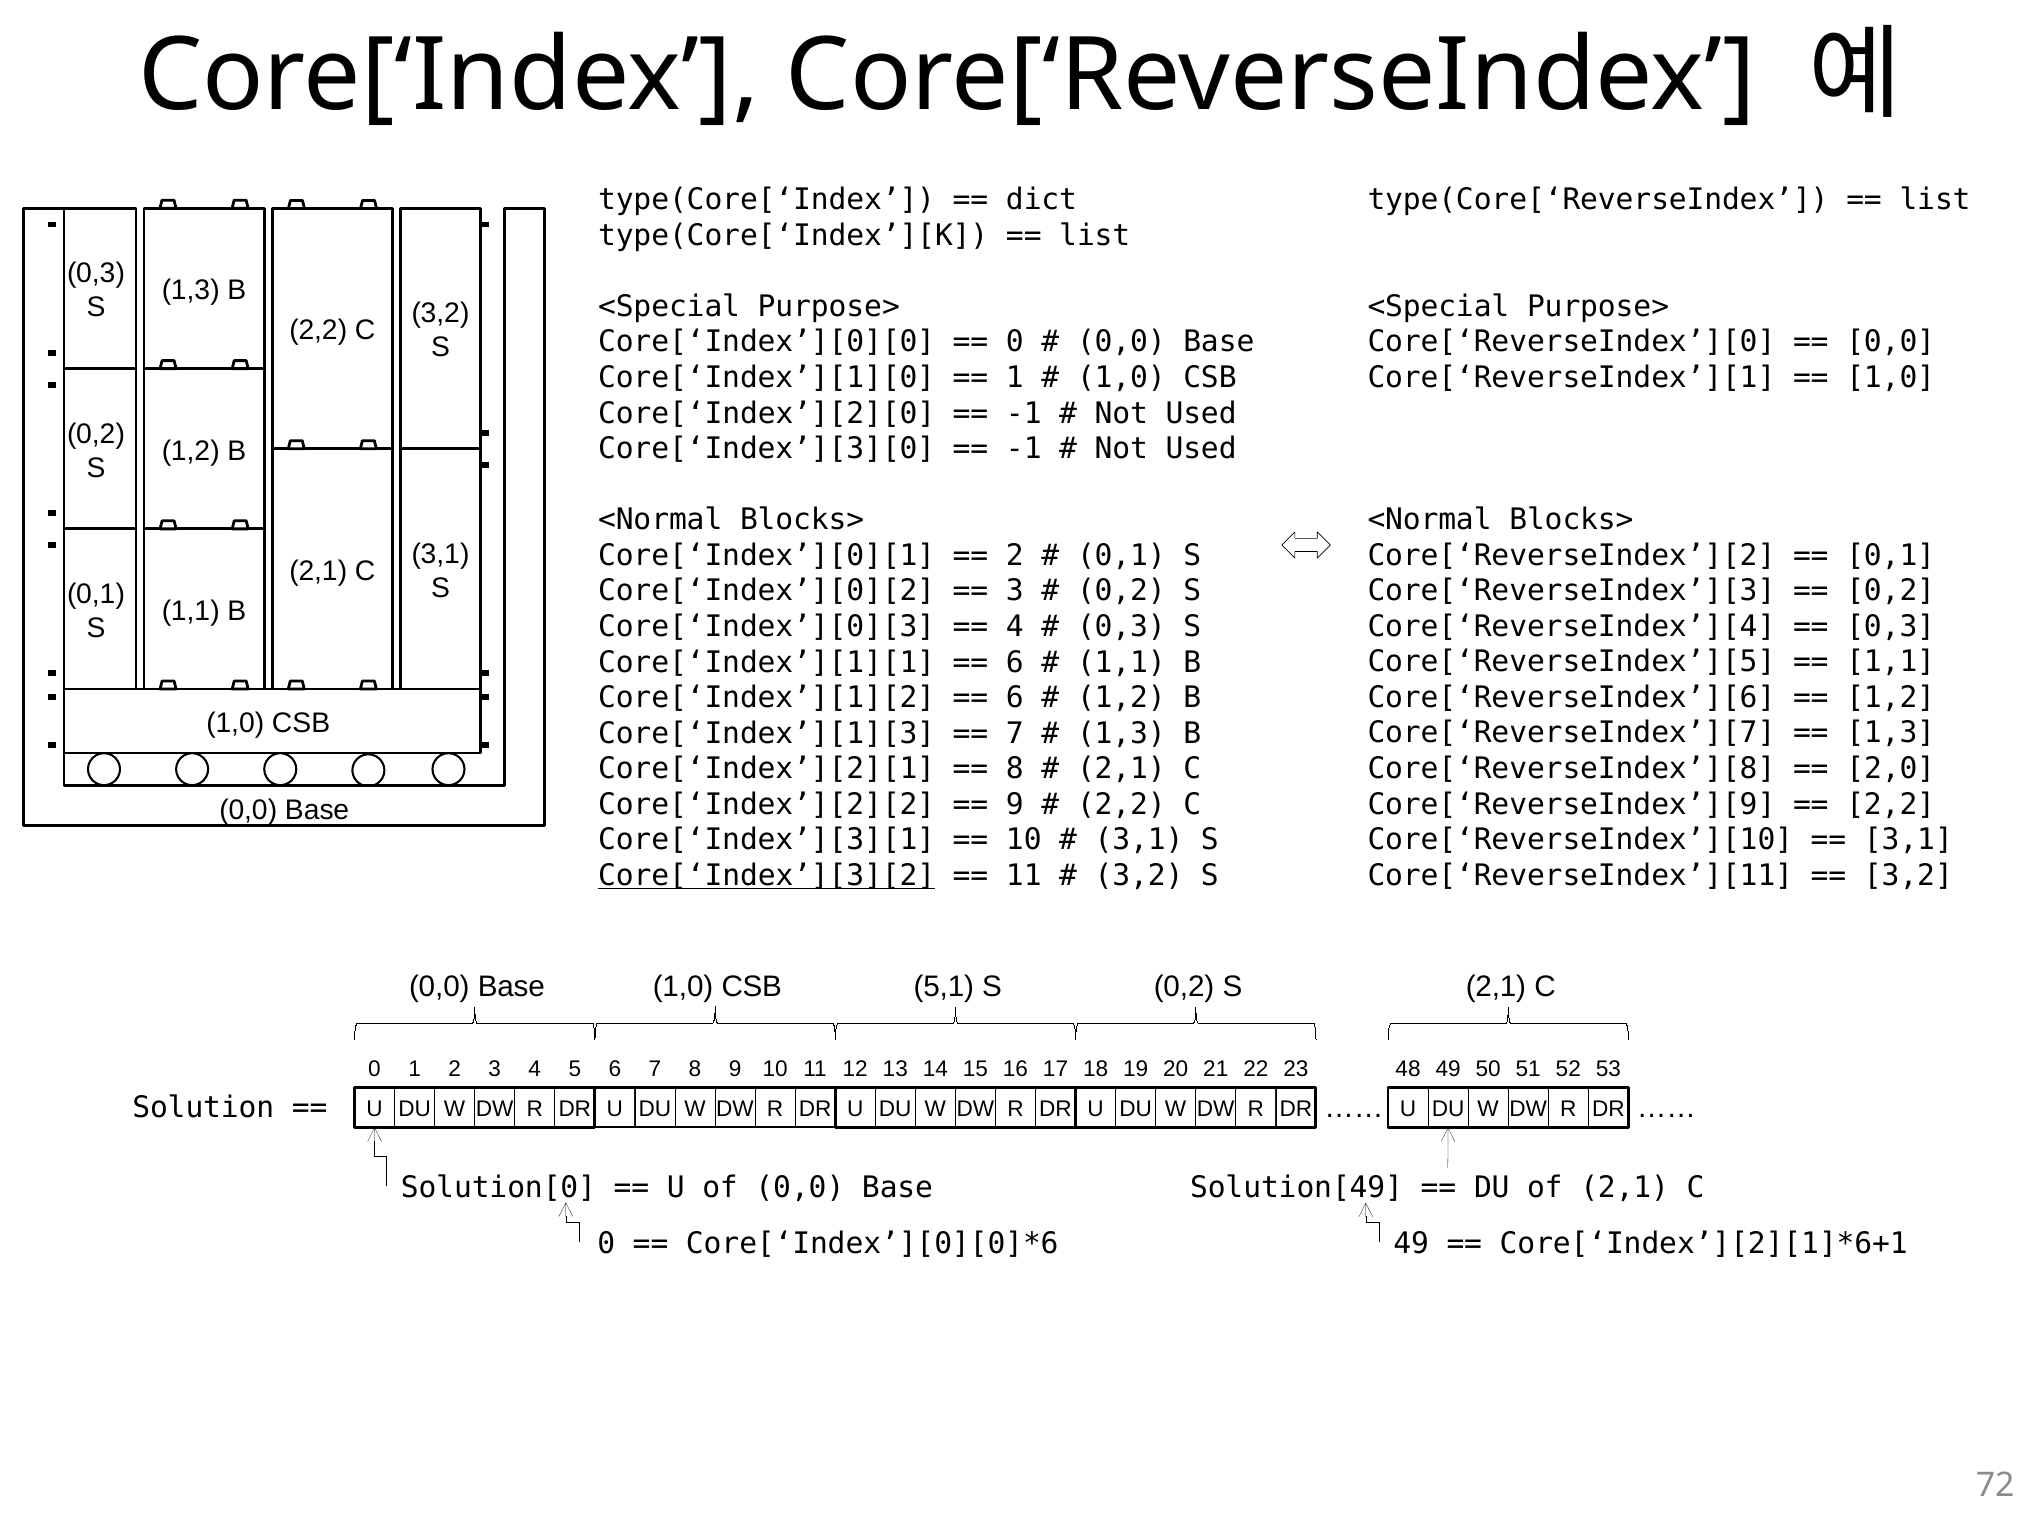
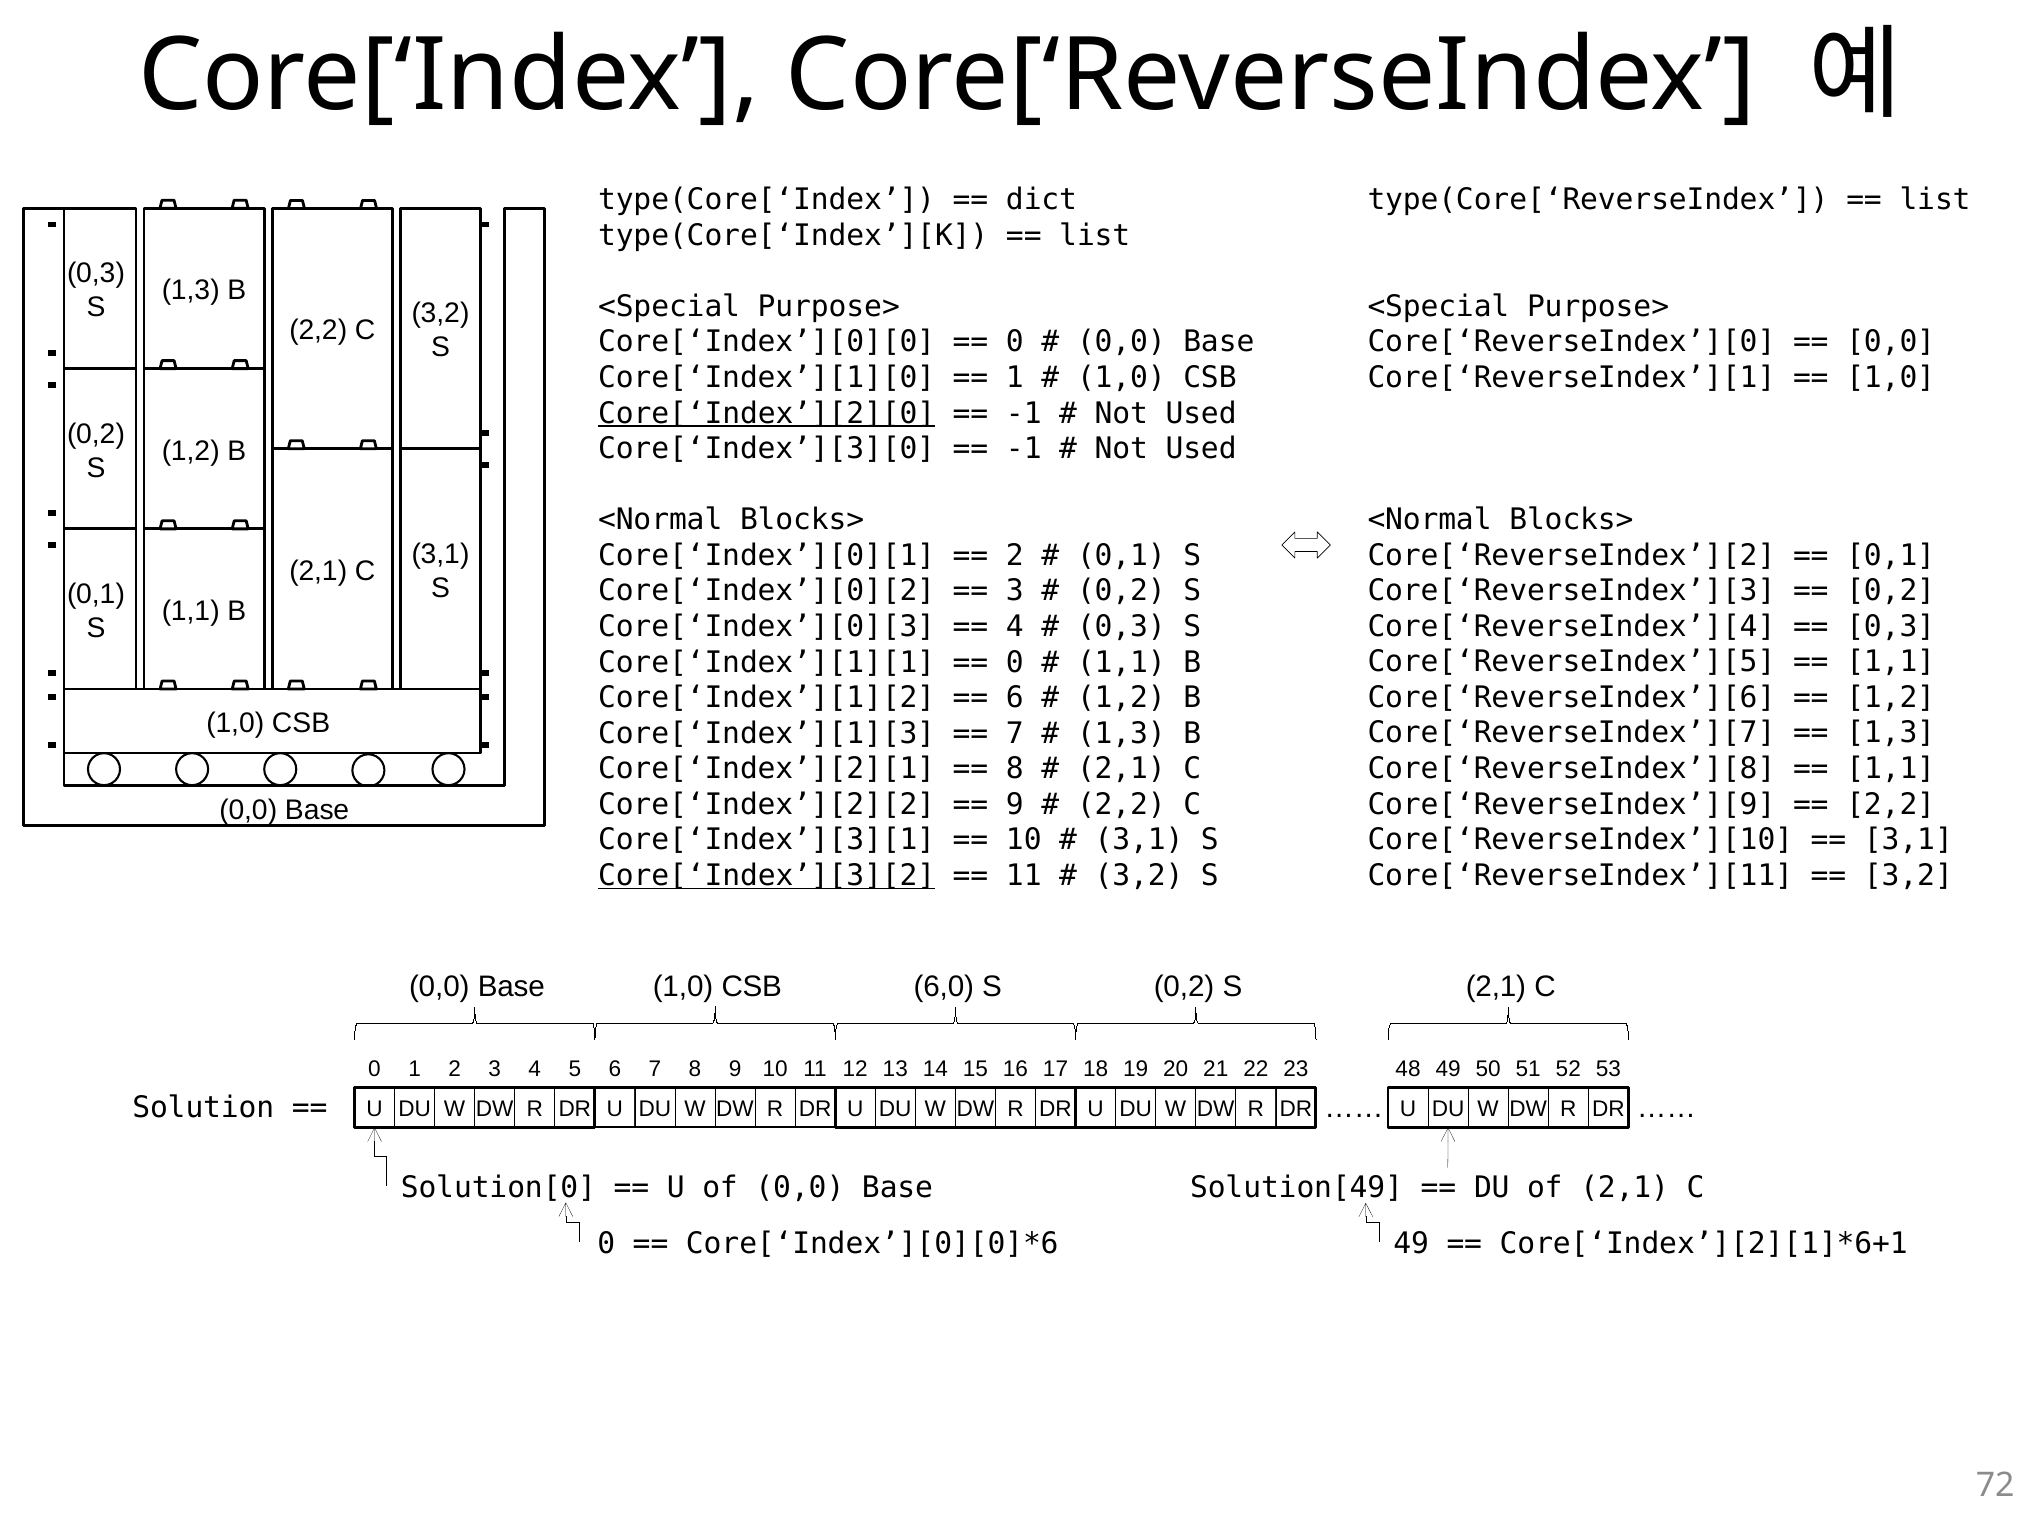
Core[‘Index’][2][0 underline: none -> present (767, 413)
6: 6 -> 0 (1015, 662)
2,0: 2,0 -> 1,1 (1891, 769)
5,1: 5,1 -> 6,0 (944, 987)
